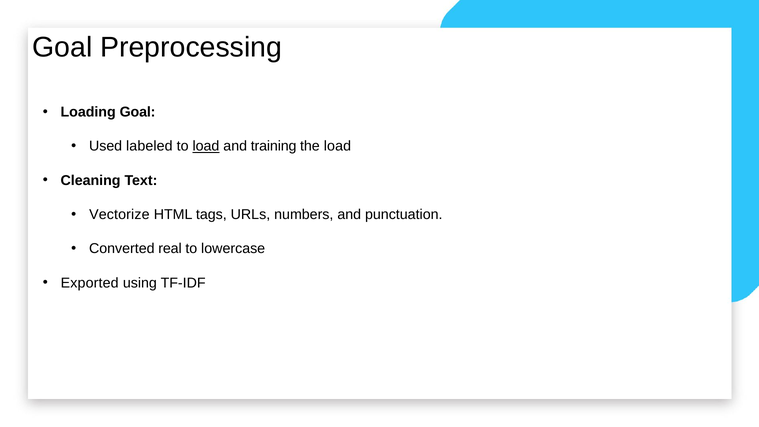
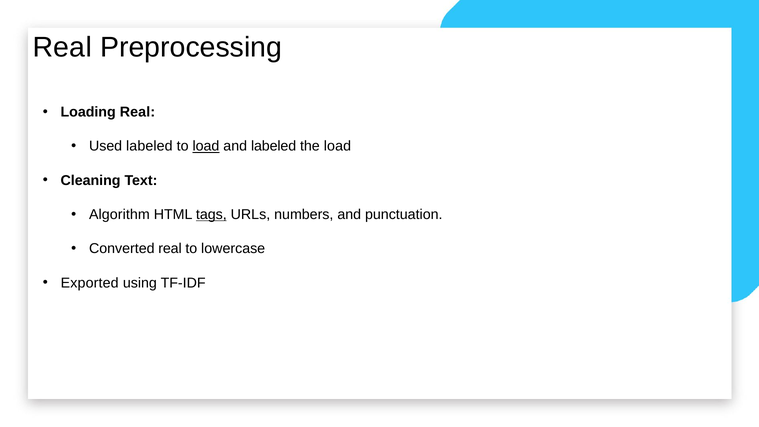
Goal: Goal -> Real (62, 47)
Loading Goal: Goal -> Real (137, 112)
and training: training -> labeled (274, 146)
Vectorize: Vectorize -> Algorithm (119, 215)
tags underline: none -> present (211, 215)
